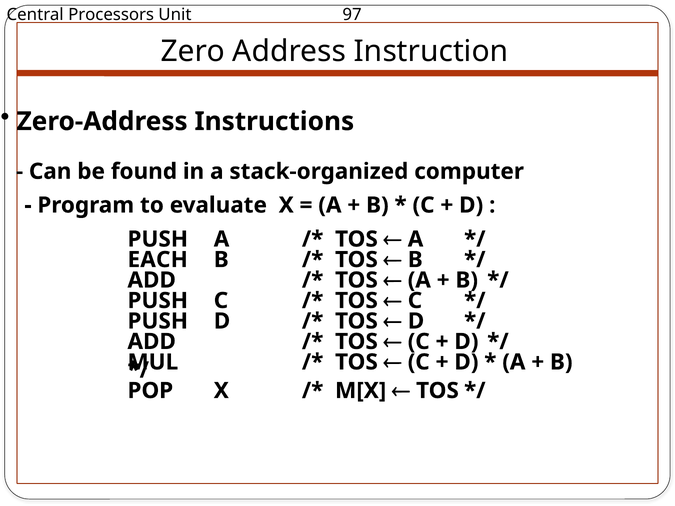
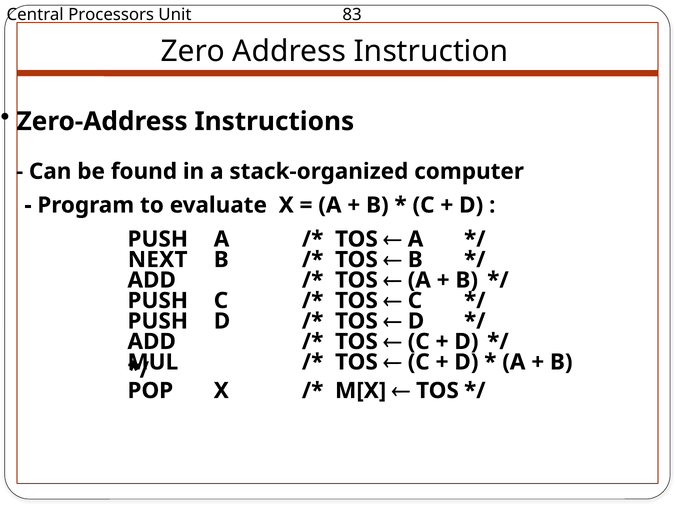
97: 97 -> 83 (352, 15)
EACH: EACH -> NEXT (158, 260)
